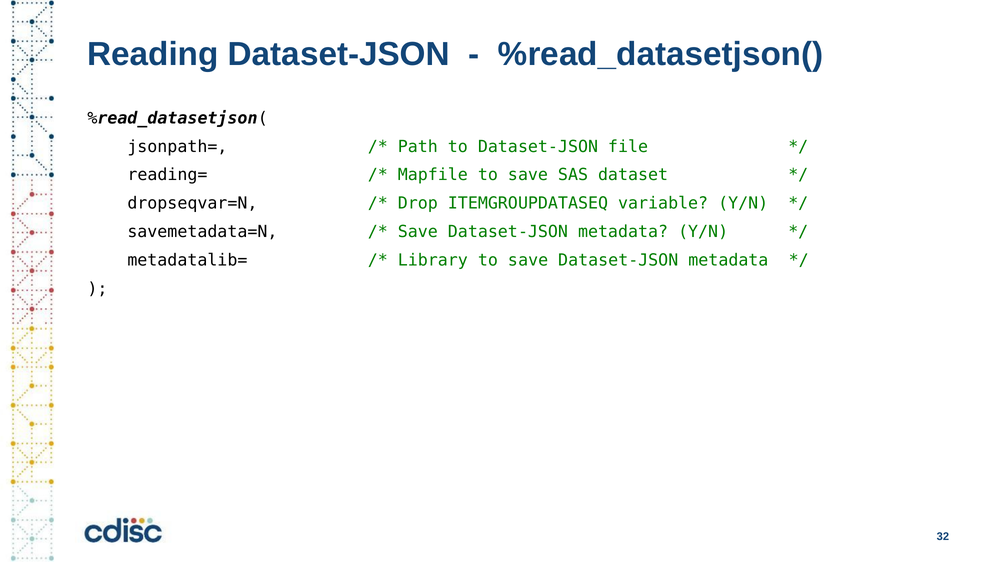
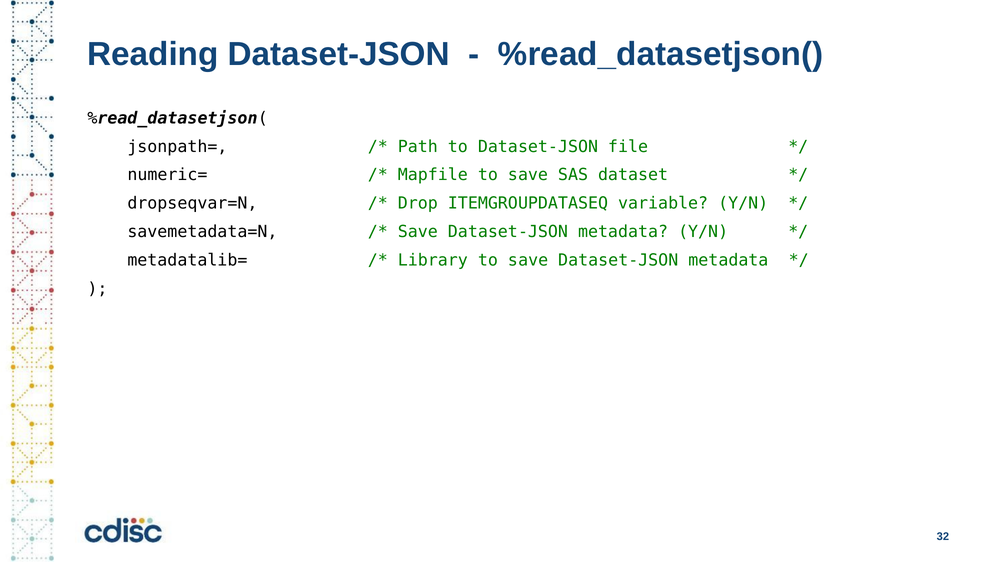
reading=: reading= -> numeric= (167, 175)
